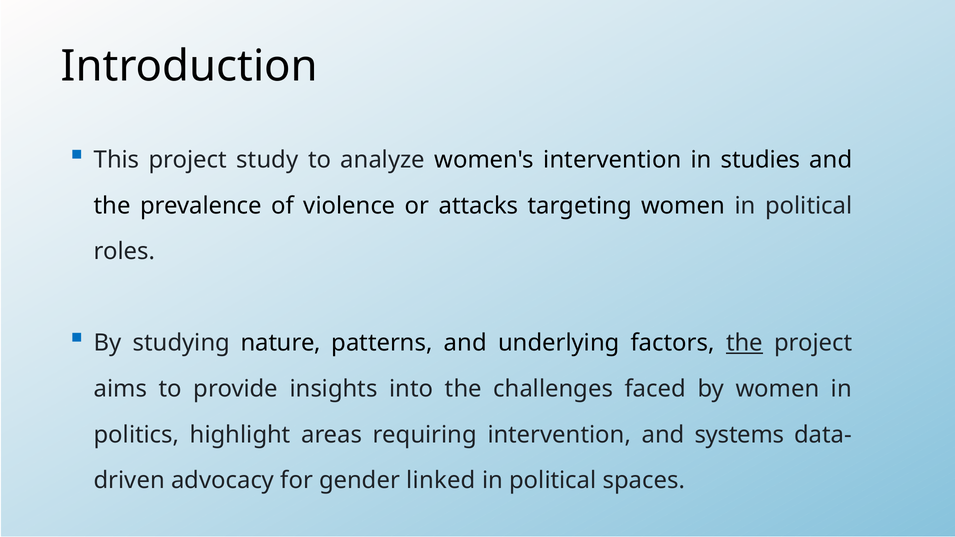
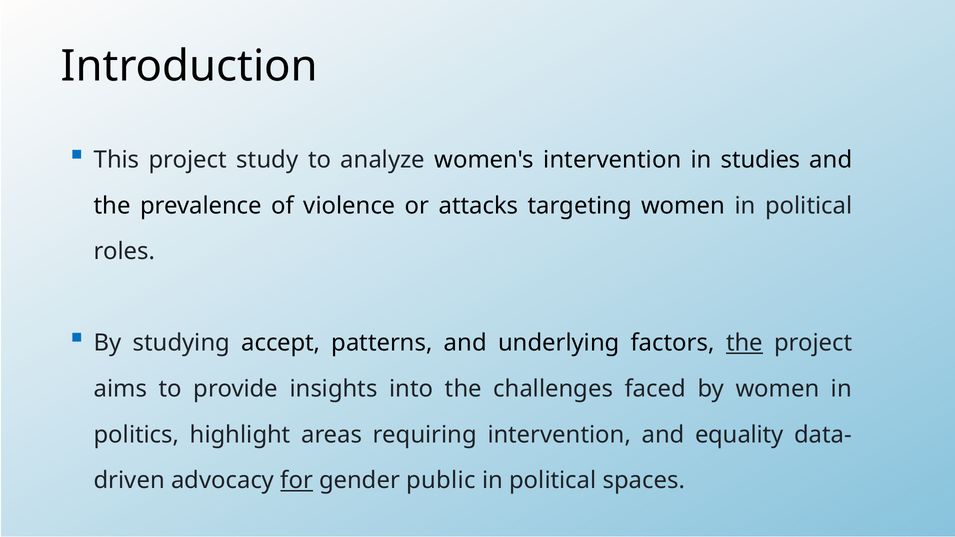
nature: nature -> accept (281, 343)
systems: systems -> equality (739, 435)
for underline: none -> present (297, 481)
linked: linked -> public (441, 481)
